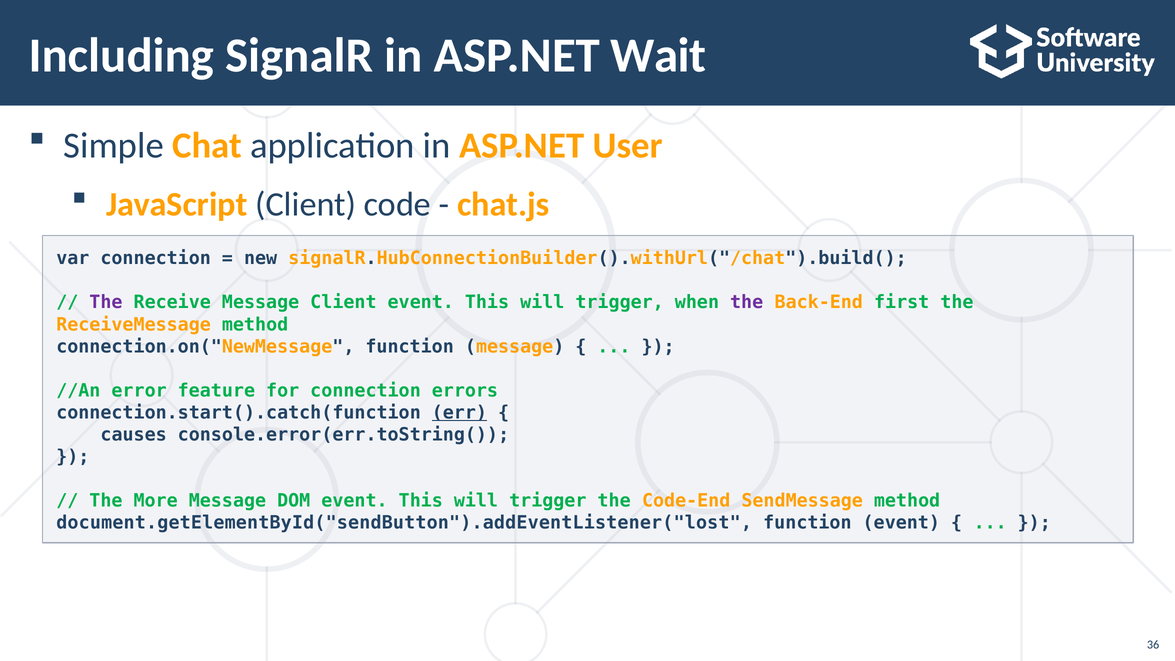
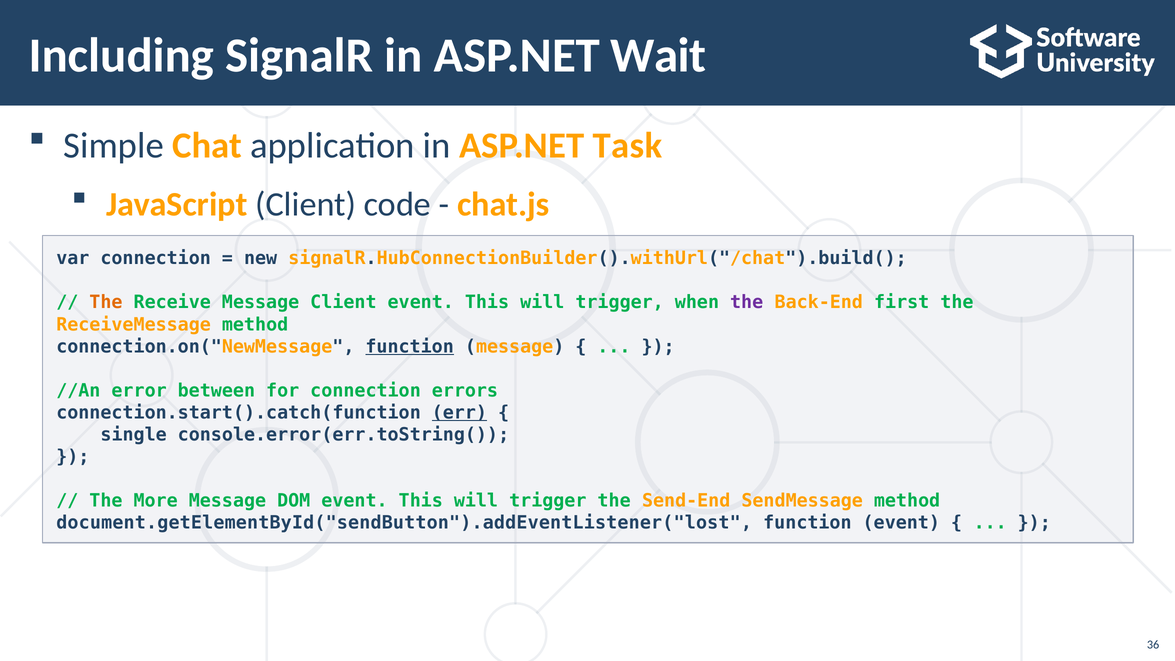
User: User -> Task (627, 146)
The colour: purple -> orange (106, 302)
function underline: none -> present (410, 346)
feature: feature -> between (216, 391)
causes: causes -> single (134, 435)
Code-End: Code-End -> Send-End (686, 501)
